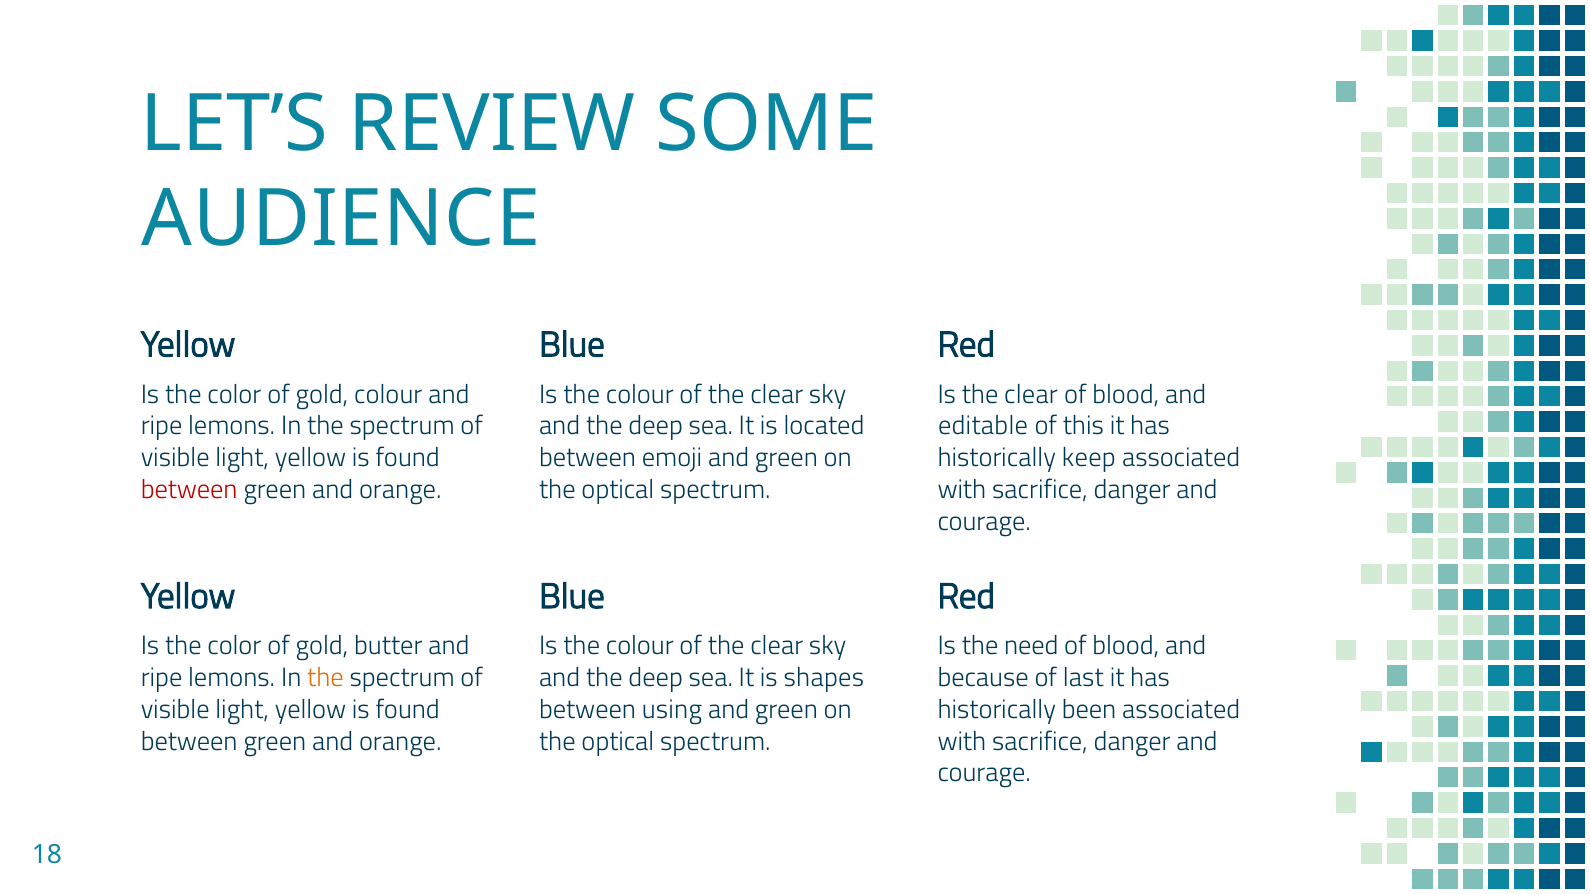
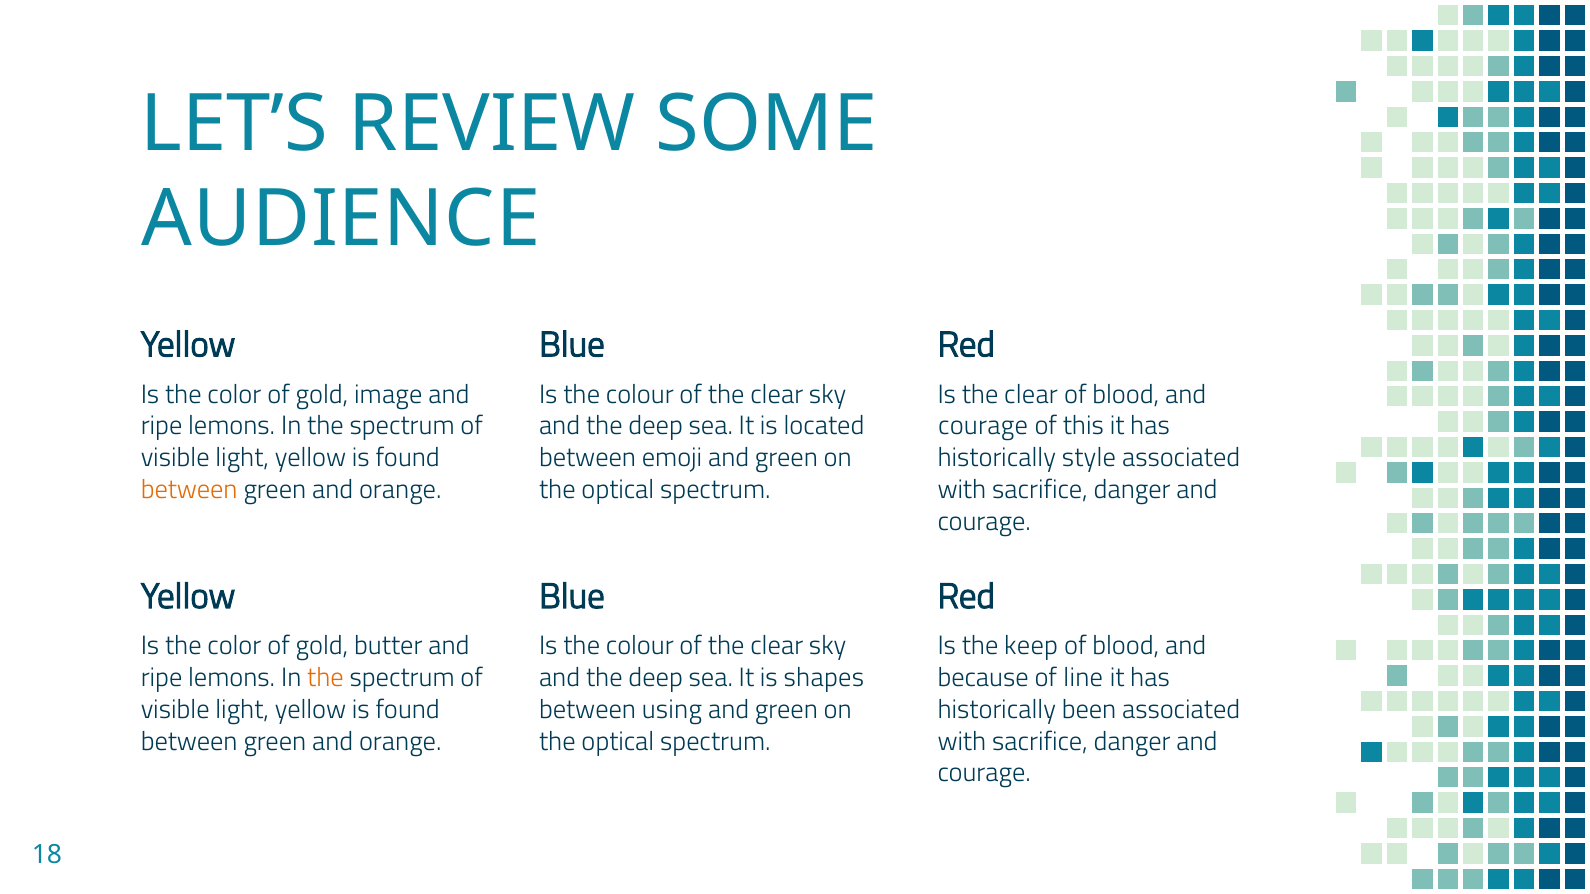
gold colour: colour -> image (388, 395)
editable: editable -> courage (983, 426)
keep: keep -> style (1089, 458)
between colour: red -> orange (189, 490)
need: need -> keep (1031, 646)
last: last -> line (1083, 678)
